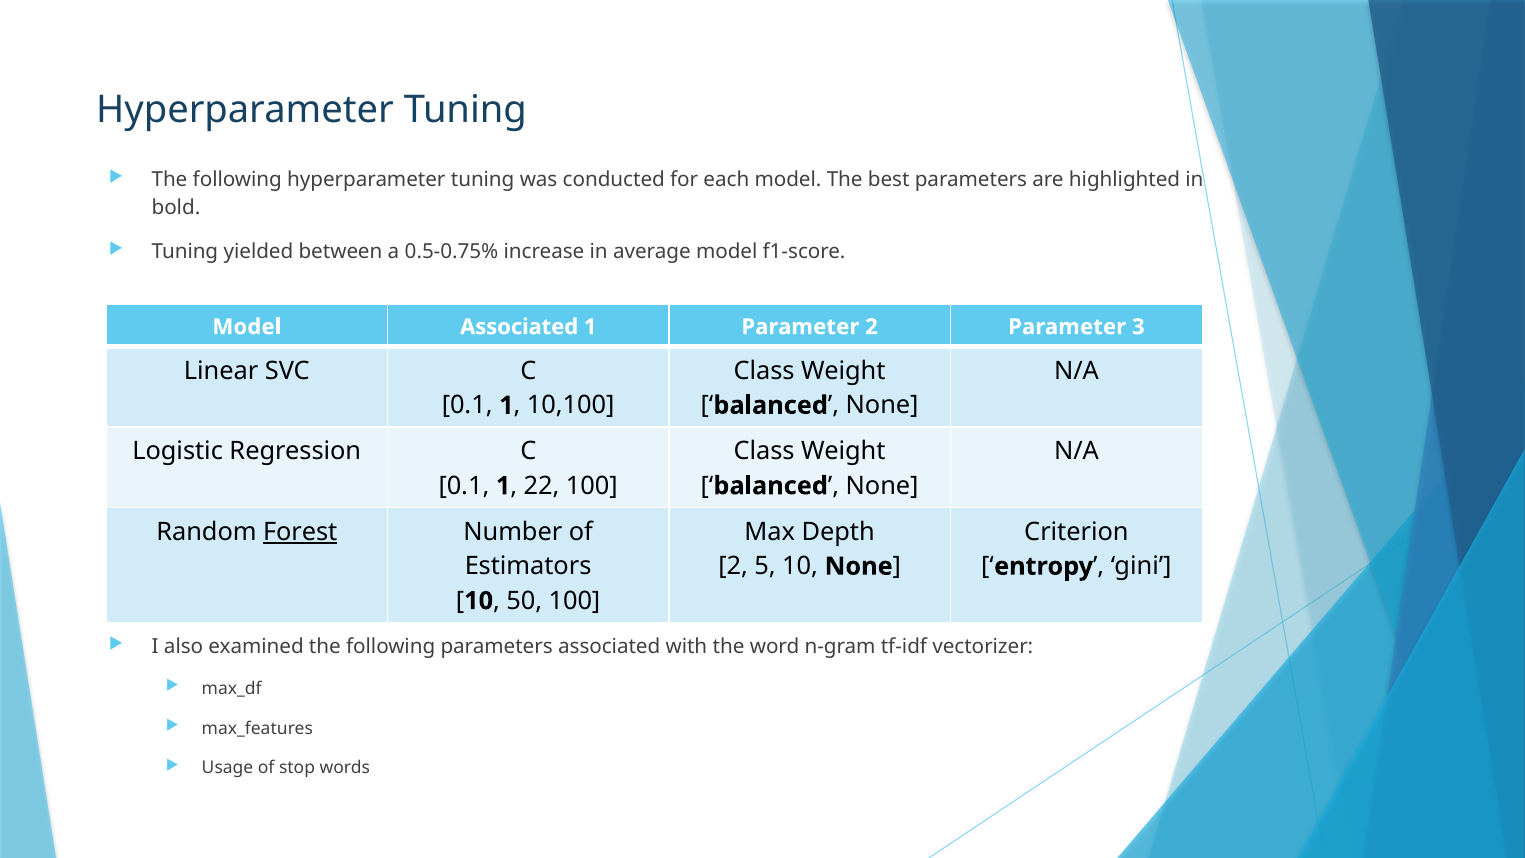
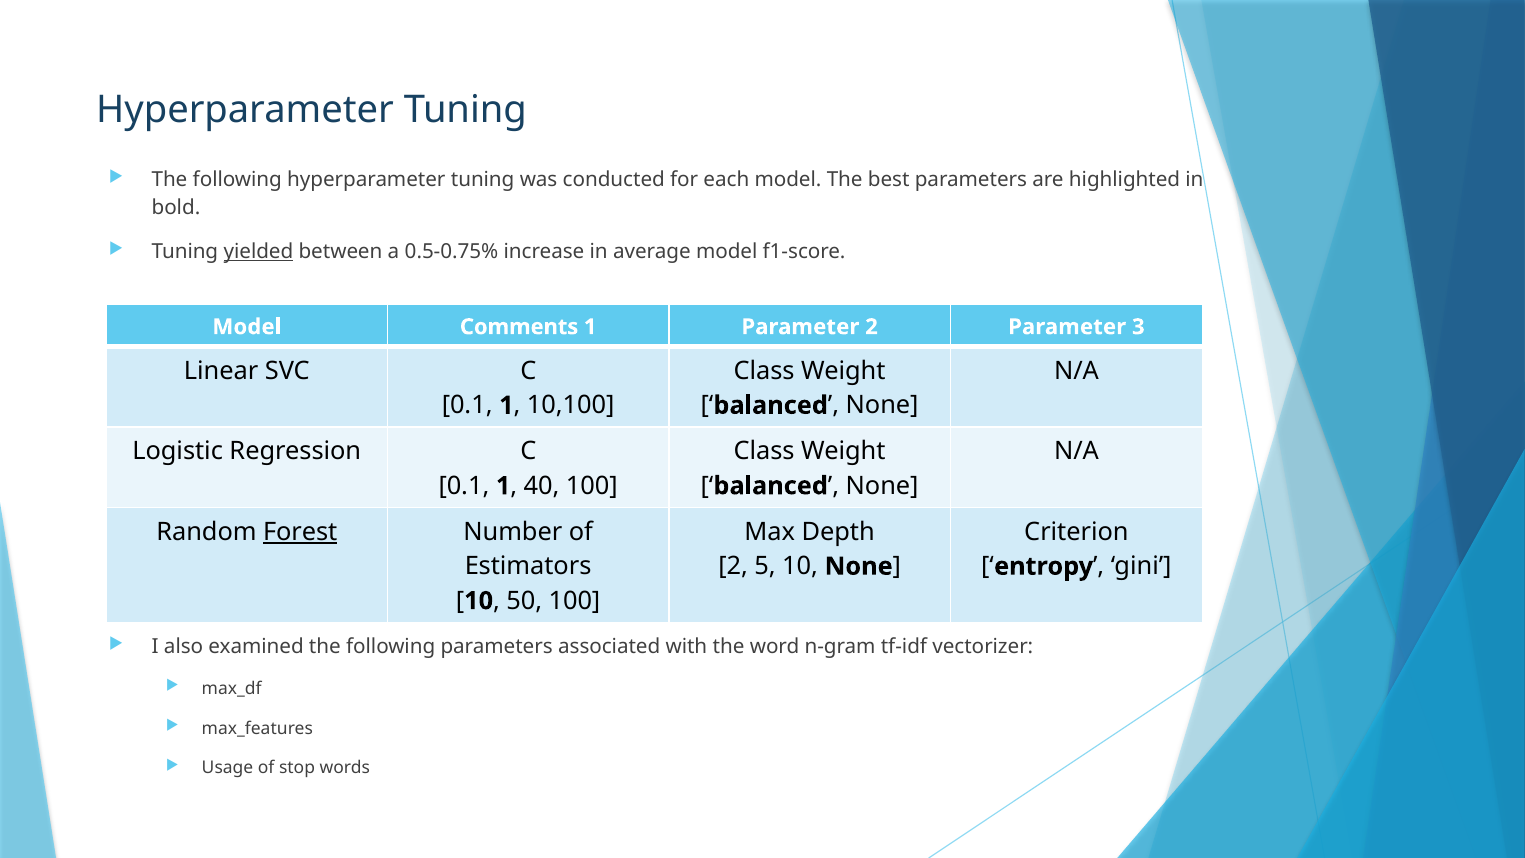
yielded underline: none -> present (258, 252)
Model Associated: Associated -> Comments (519, 327)
22: 22 -> 40 (542, 486)
